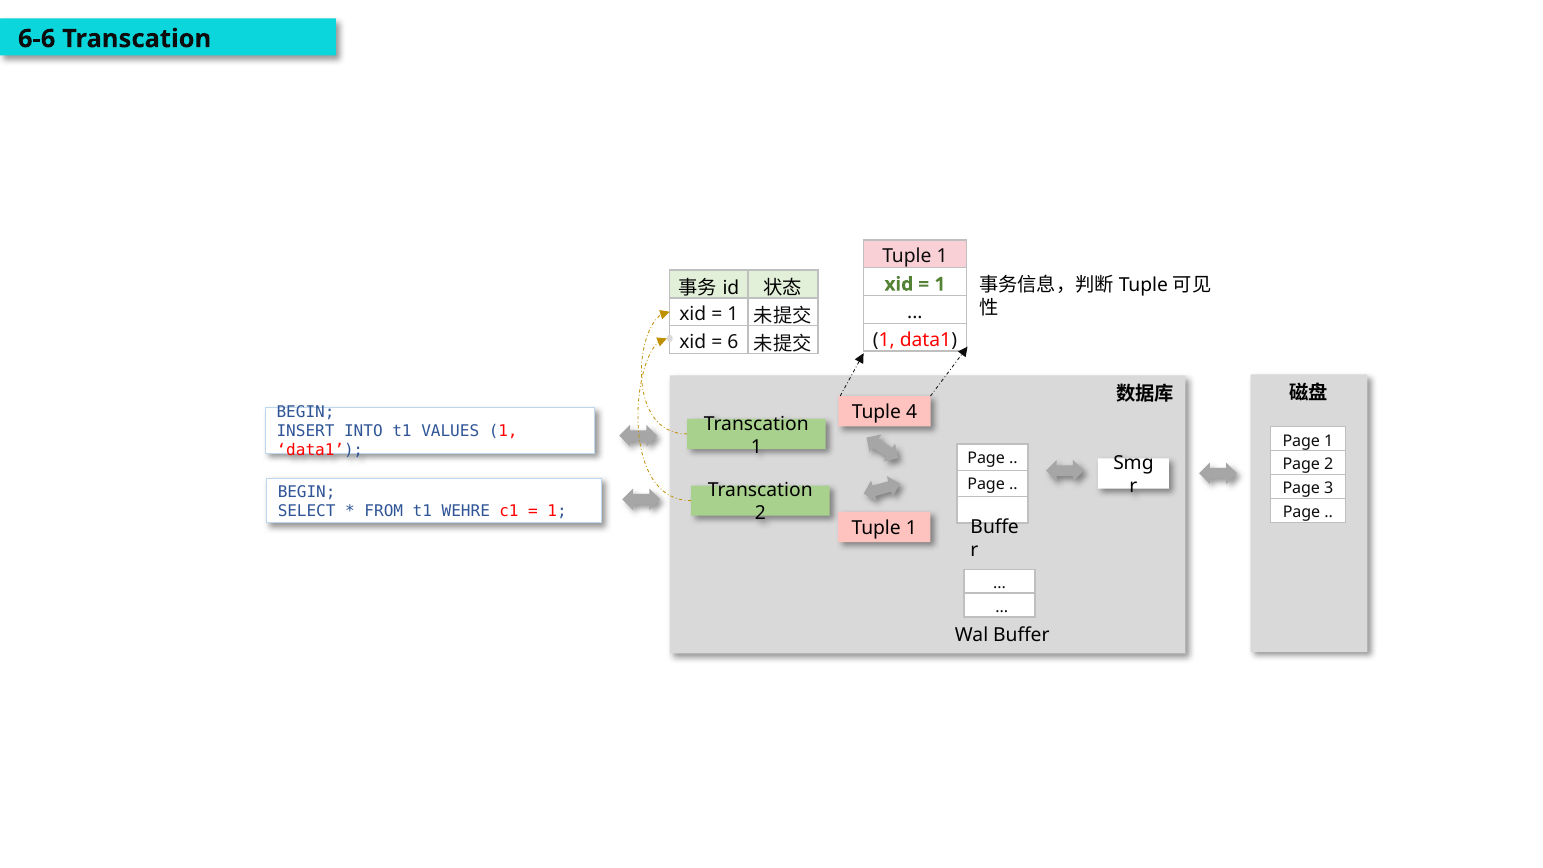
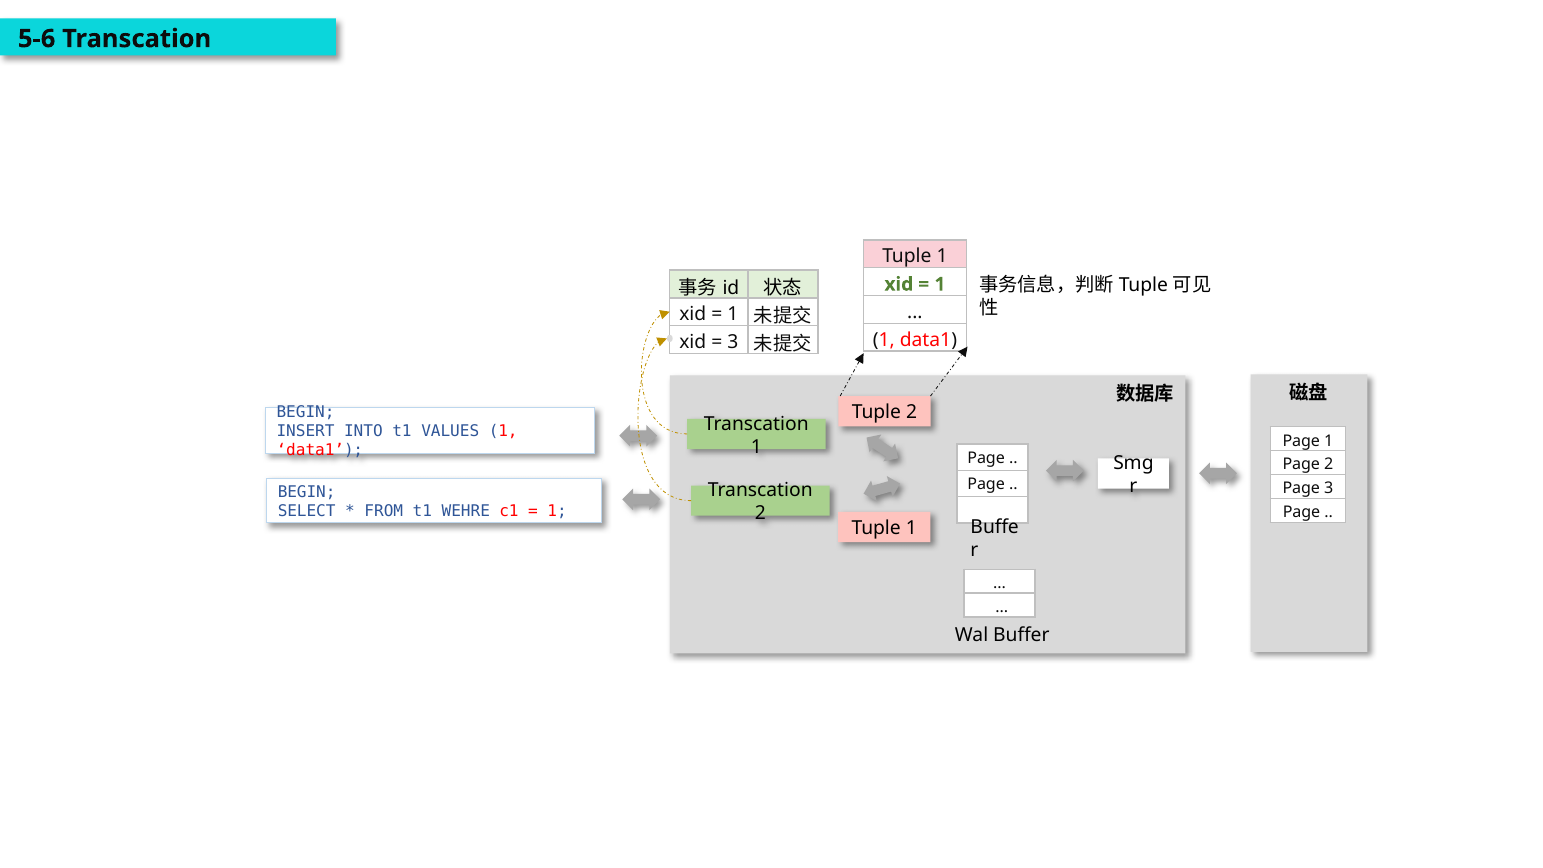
6-6: 6-6 -> 5-6 (37, 39)
6: 6 -> 3 (733, 342)
Tuple 4: 4 -> 2 (912, 412)
